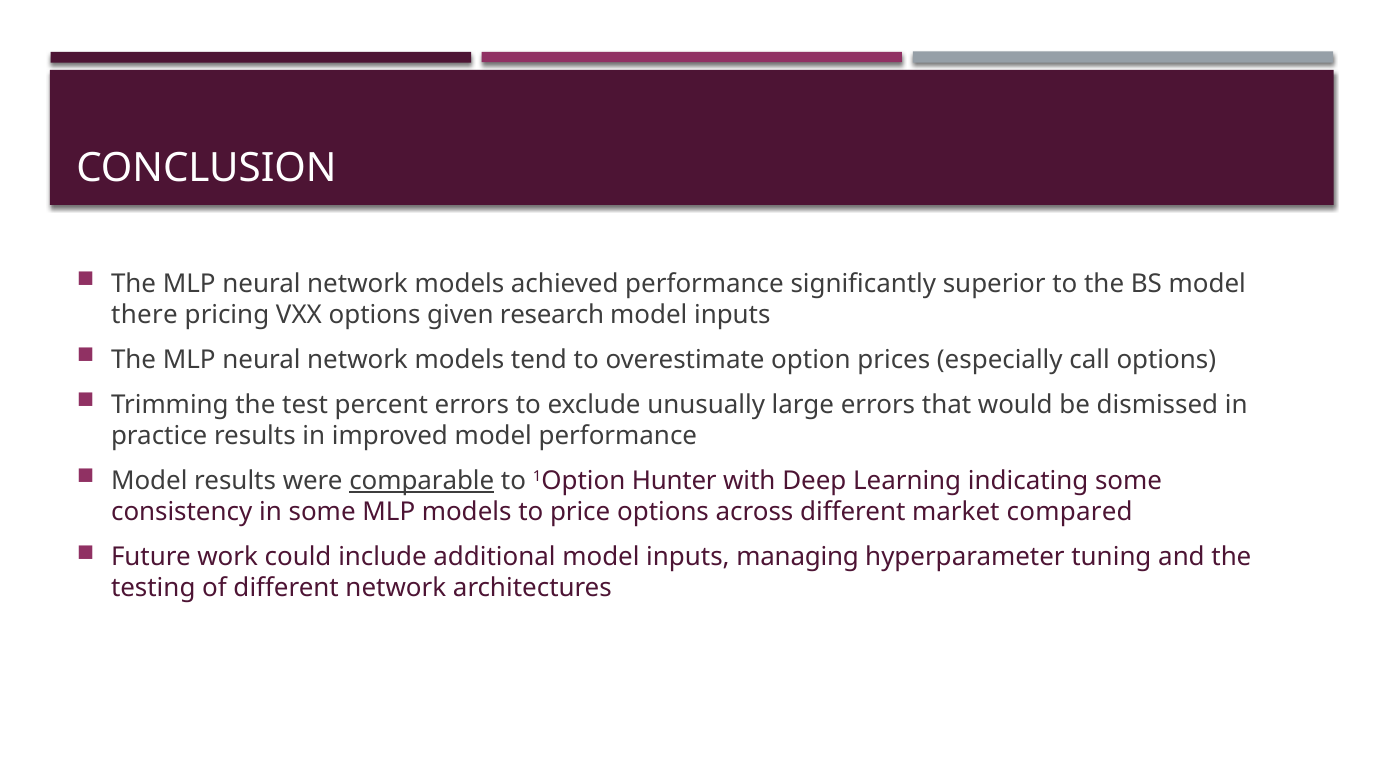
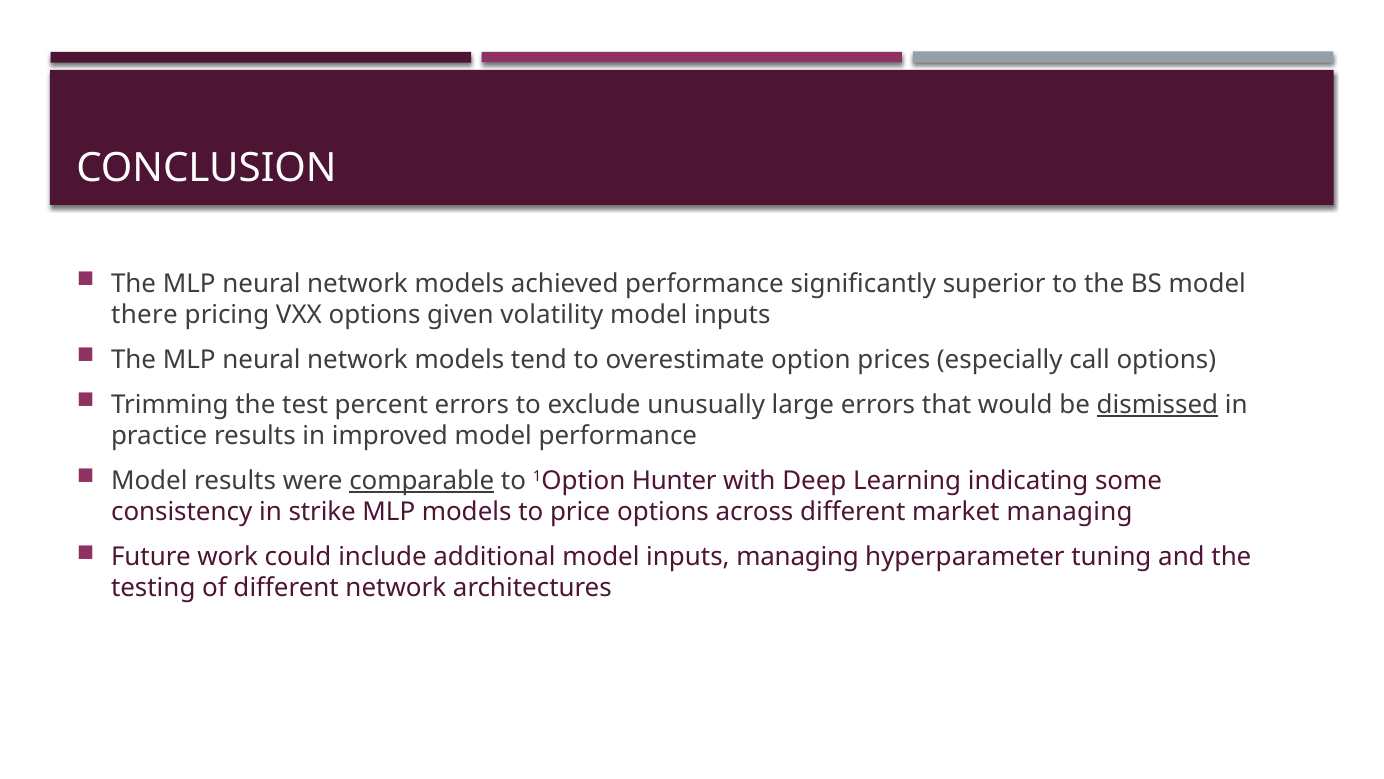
research: research -> volatility (552, 314)
dismissed underline: none -> present (1157, 404)
in some: some -> strike (322, 512)
market compared: compared -> managing (1070, 512)
